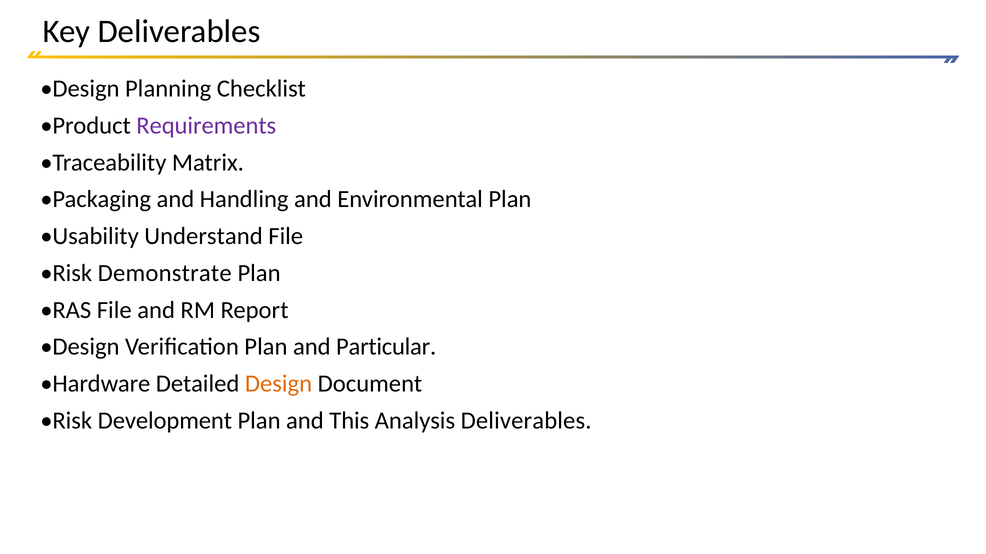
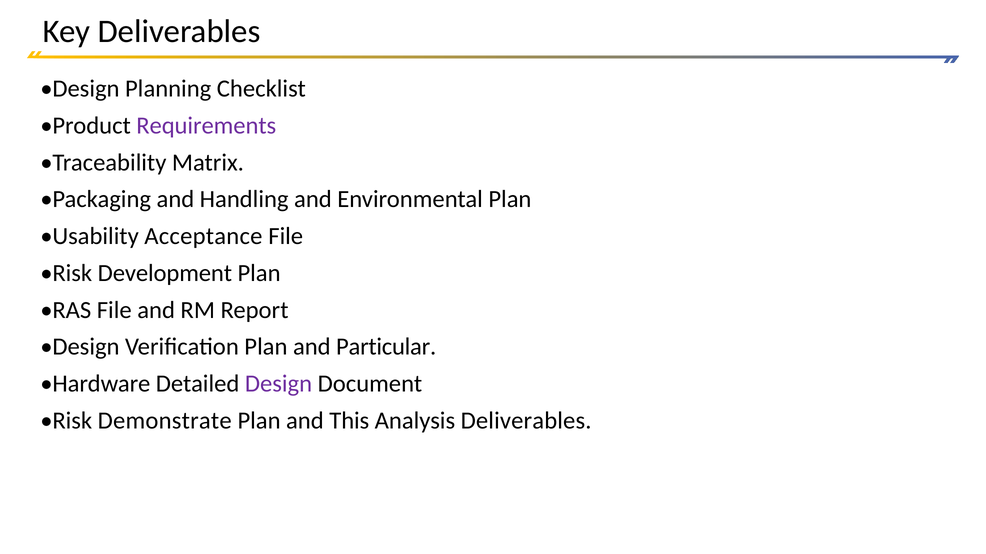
Understand: Understand -> Acceptance (203, 236)
Demonstrate: Demonstrate -> Development (165, 273)
Design colour: orange -> purple (279, 384)
Development: Development -> Demonstrate (165, 421)
